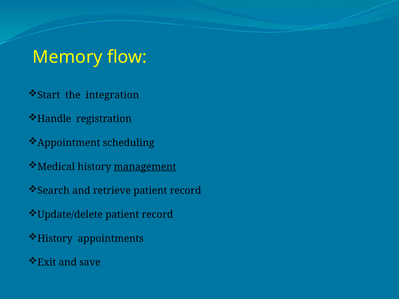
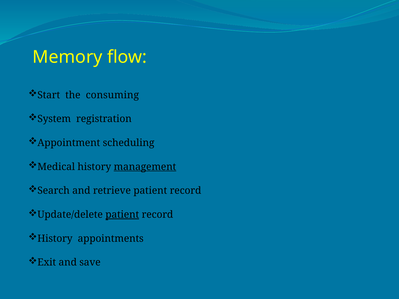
integration: integration -> consuming (112, 95)
Handle: Handle -> System (54, 119)
patient underline: none -> present (122, 215)
